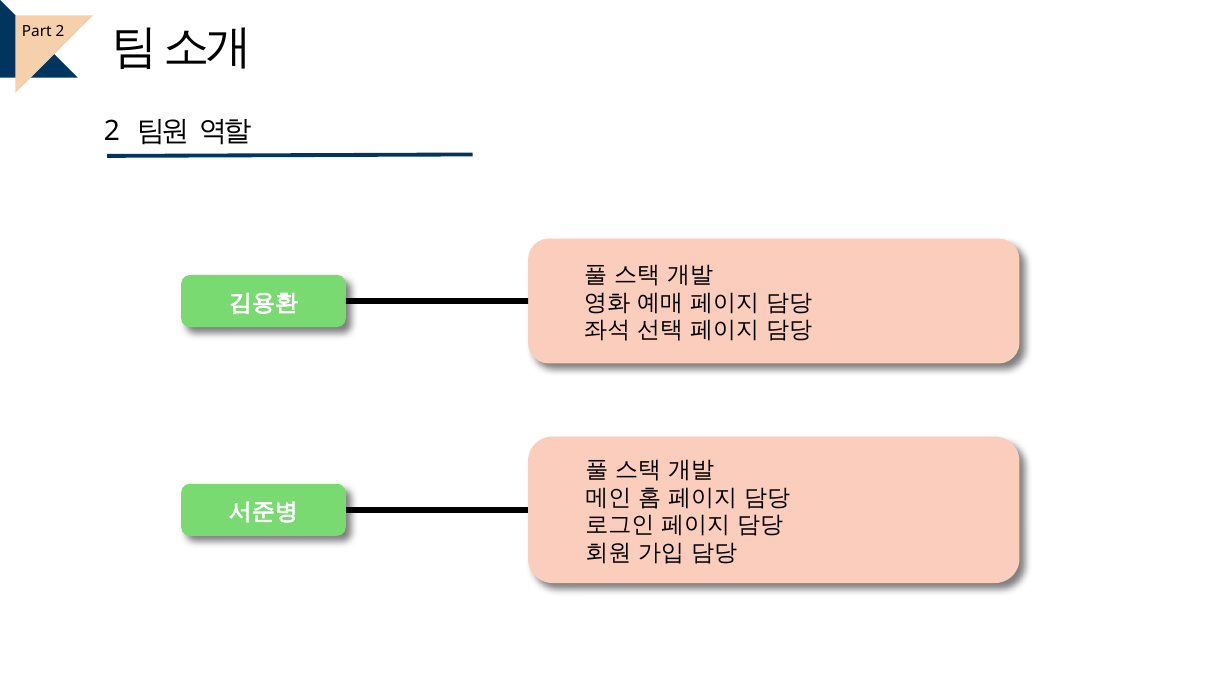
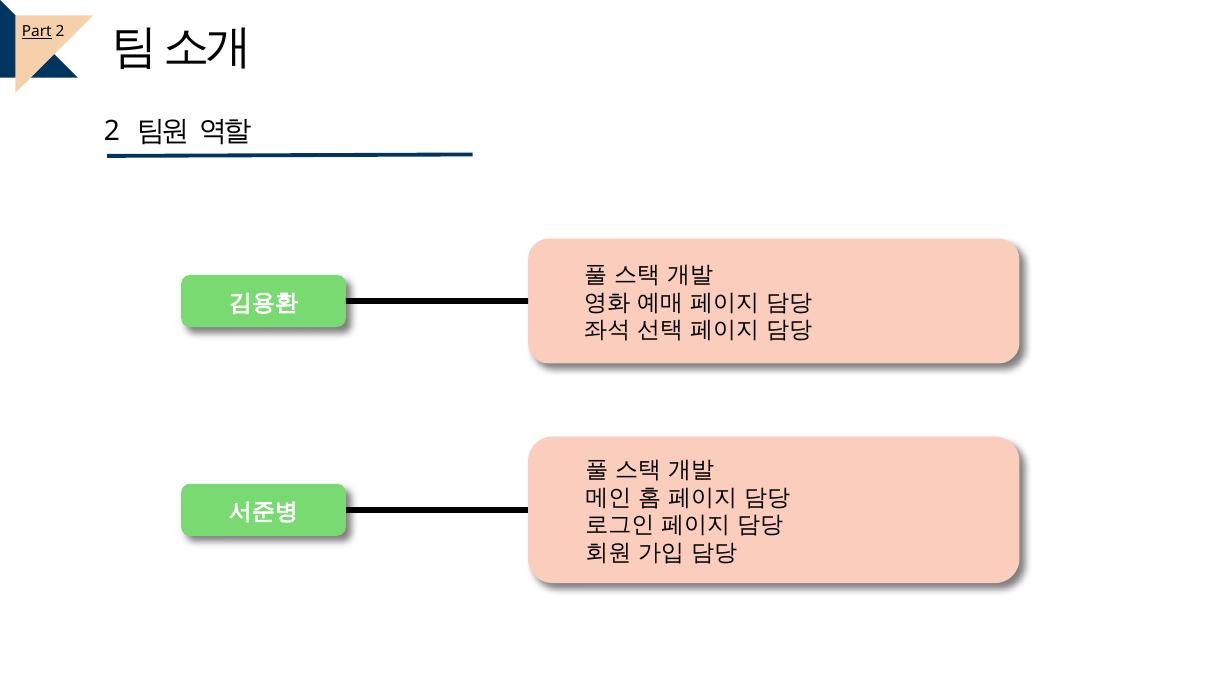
Part underline: none -> present (37, 32)
